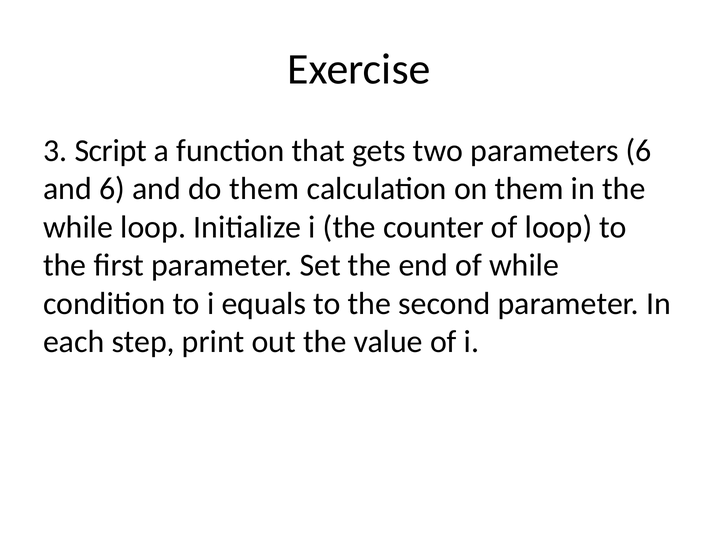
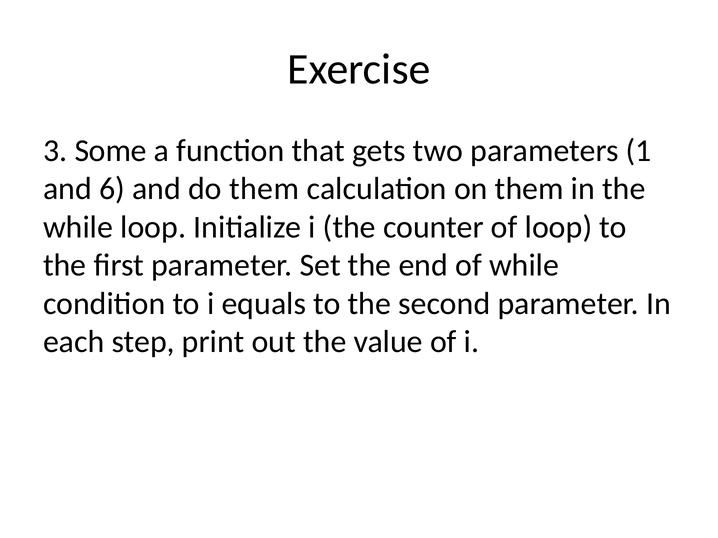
Script: Script -> Some (111, 151)
parameters 6: 6 -> 1 (639, 151)
